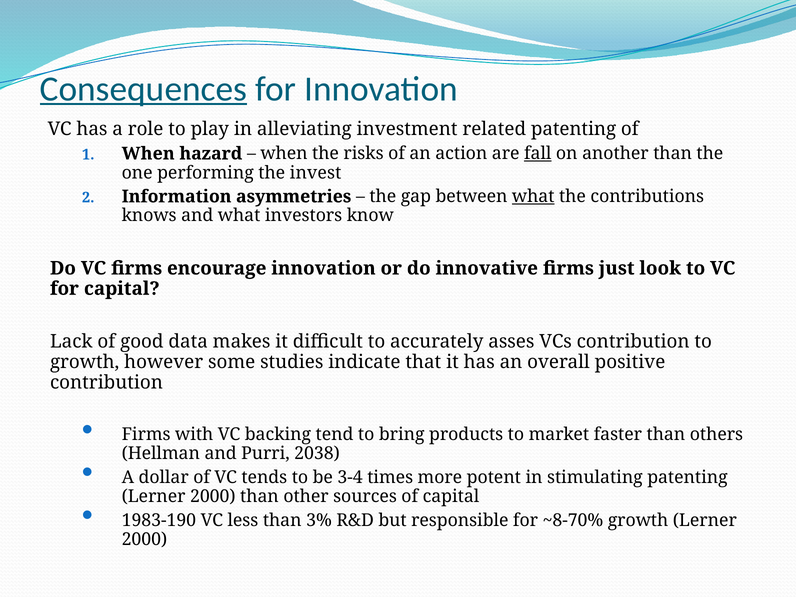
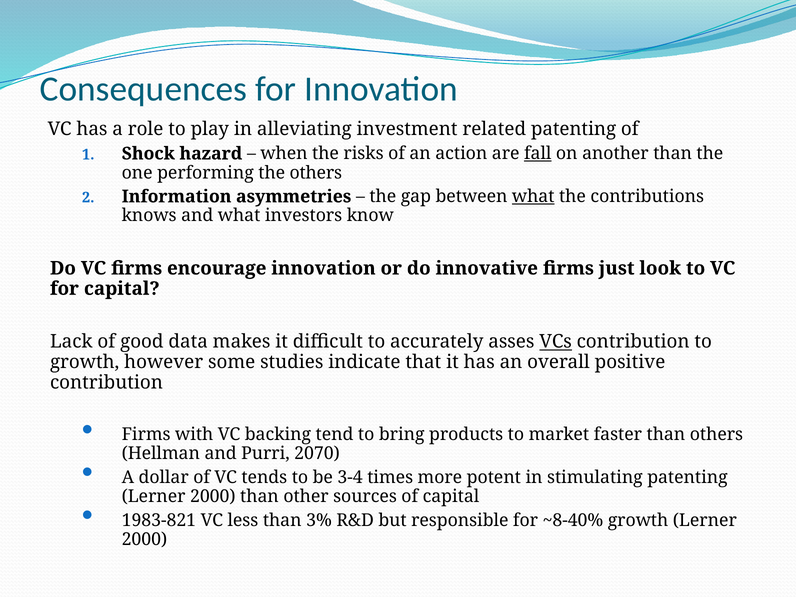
Consequences underline: present -> none (143, 89)
When: When -> Shock (148, 154)
the invest: invest -> others (316, 173)
VCs underline: none -> present (556, 342)
2038: 2038 -> 2070 (317, 453)
1983-190: 1983-190 -> 1983-821 (159, 520)
~8-70%: ~8-70% -> ~8-40% (573, 520)
